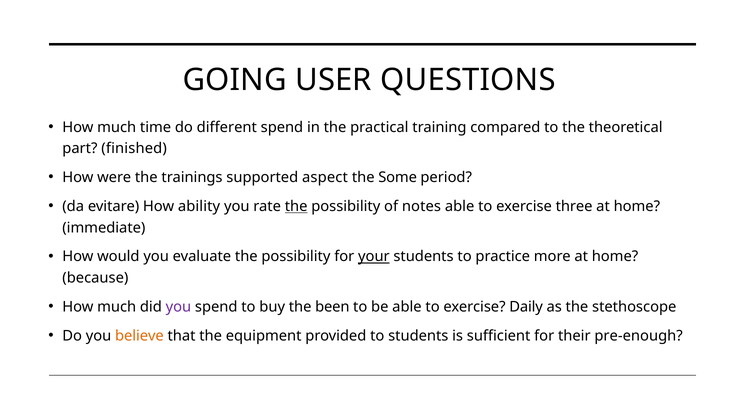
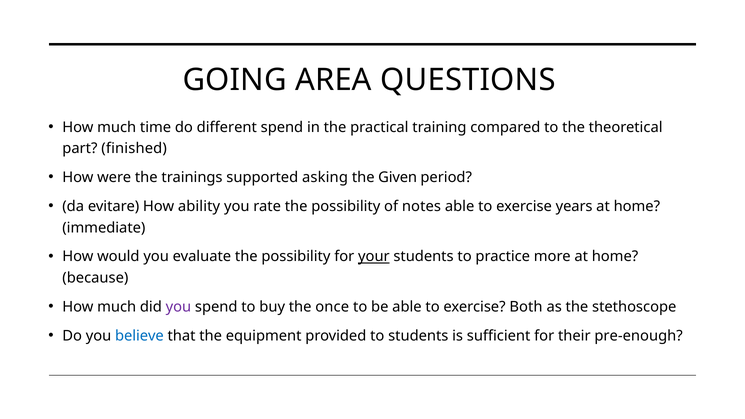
USER: USER -> AREA (334, 80)
aspect: aspect -> asking (325, 177)
Some: Some -> Given (398, 177)
the underline: present -> none (296, 206)
three: three -> years (574, 206)
been: been -> once (332, 307)
Daily: Daily -> Both (526, 307)
believe colour: orange -> blue (139, 336)
